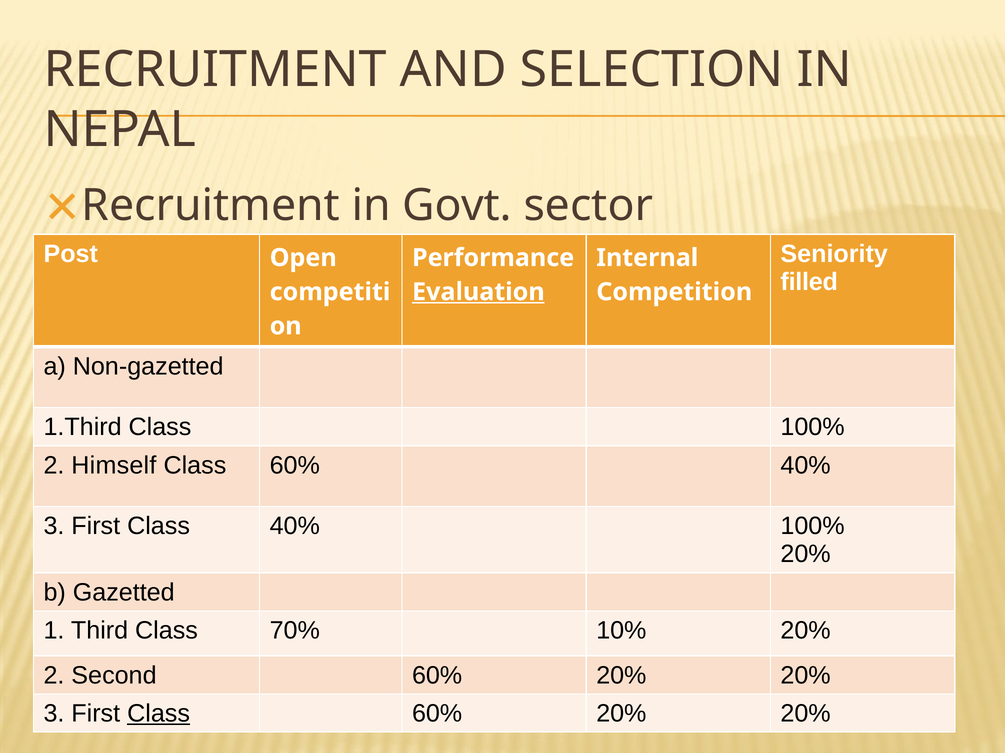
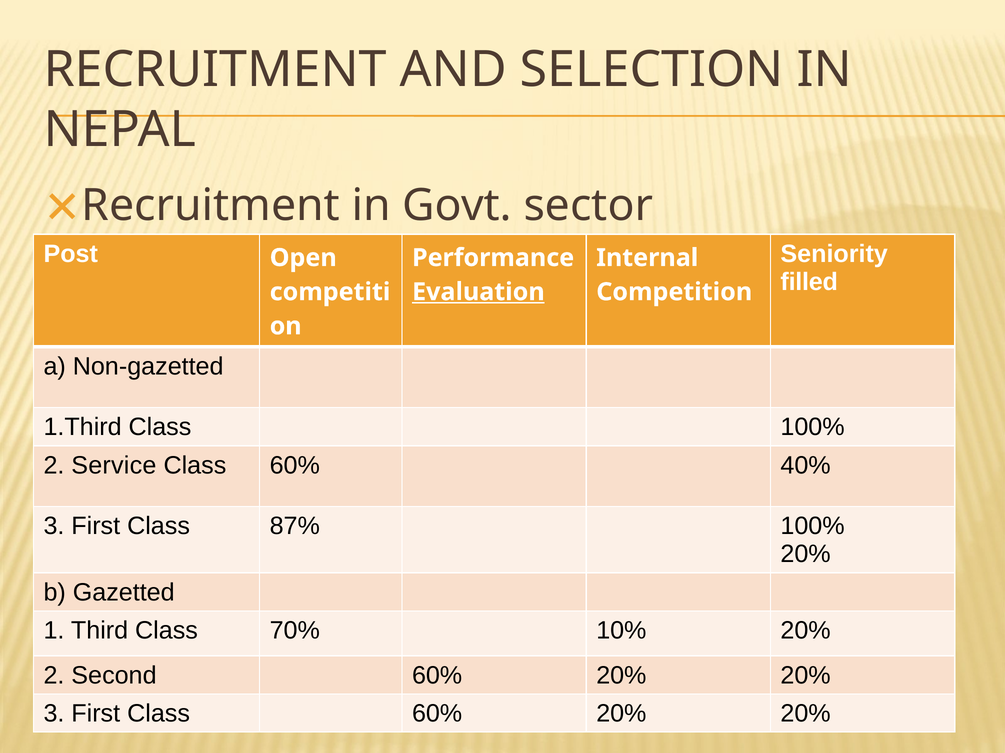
Himself: Himself -> Service (114, 466)
Class 40%: 40% -> 87% (295, 527)
Class underline: present -> none (159, 714)
